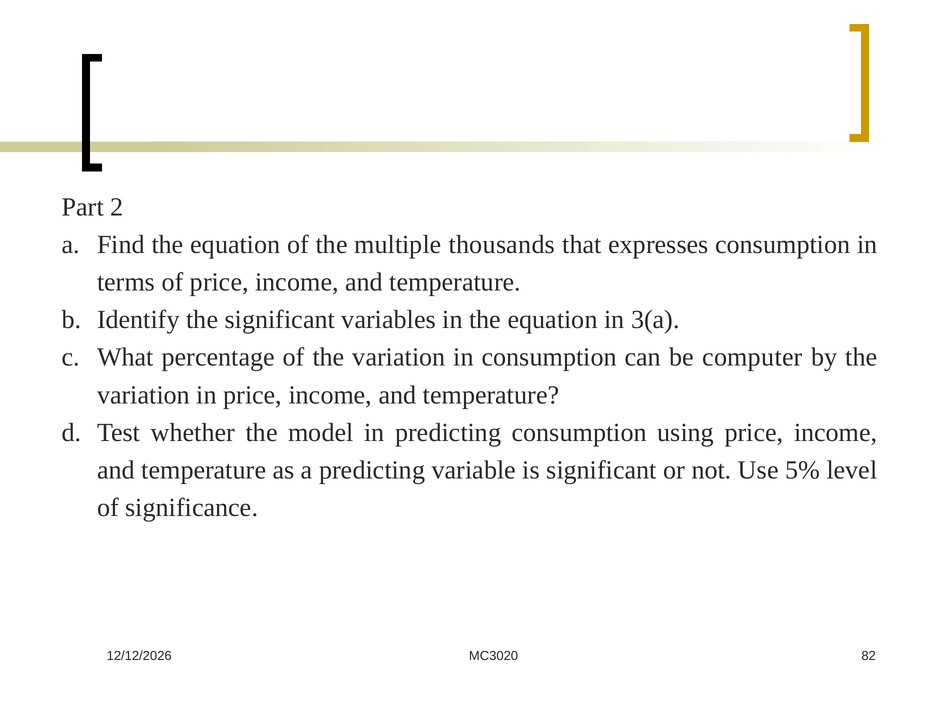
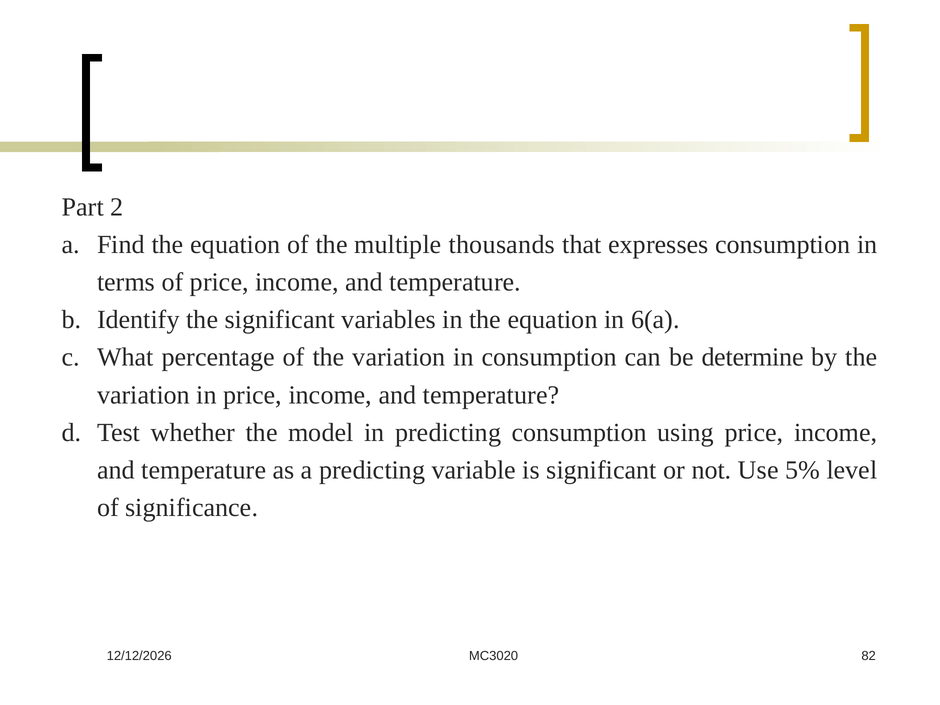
3(a: 3(a -> 6(a (655, 320)
computer: computer -> determine (753, 357)
